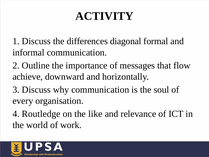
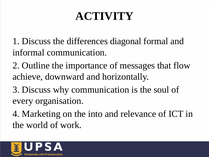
Routledge: Routledge -> Marketing (41, 114)
like: like -> into (95, 114)
